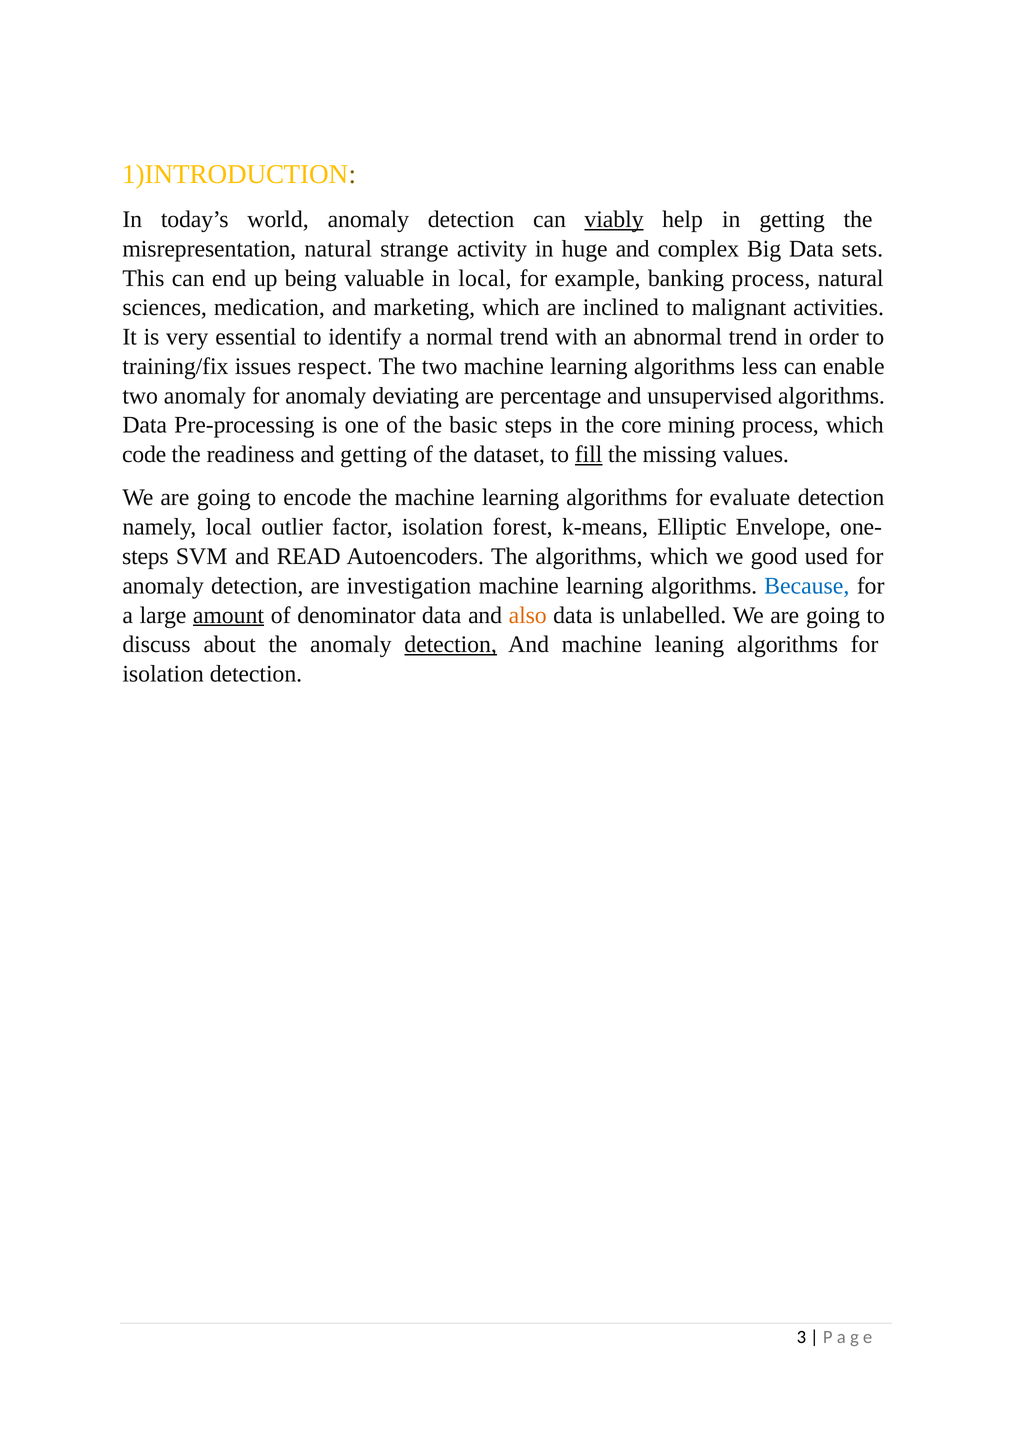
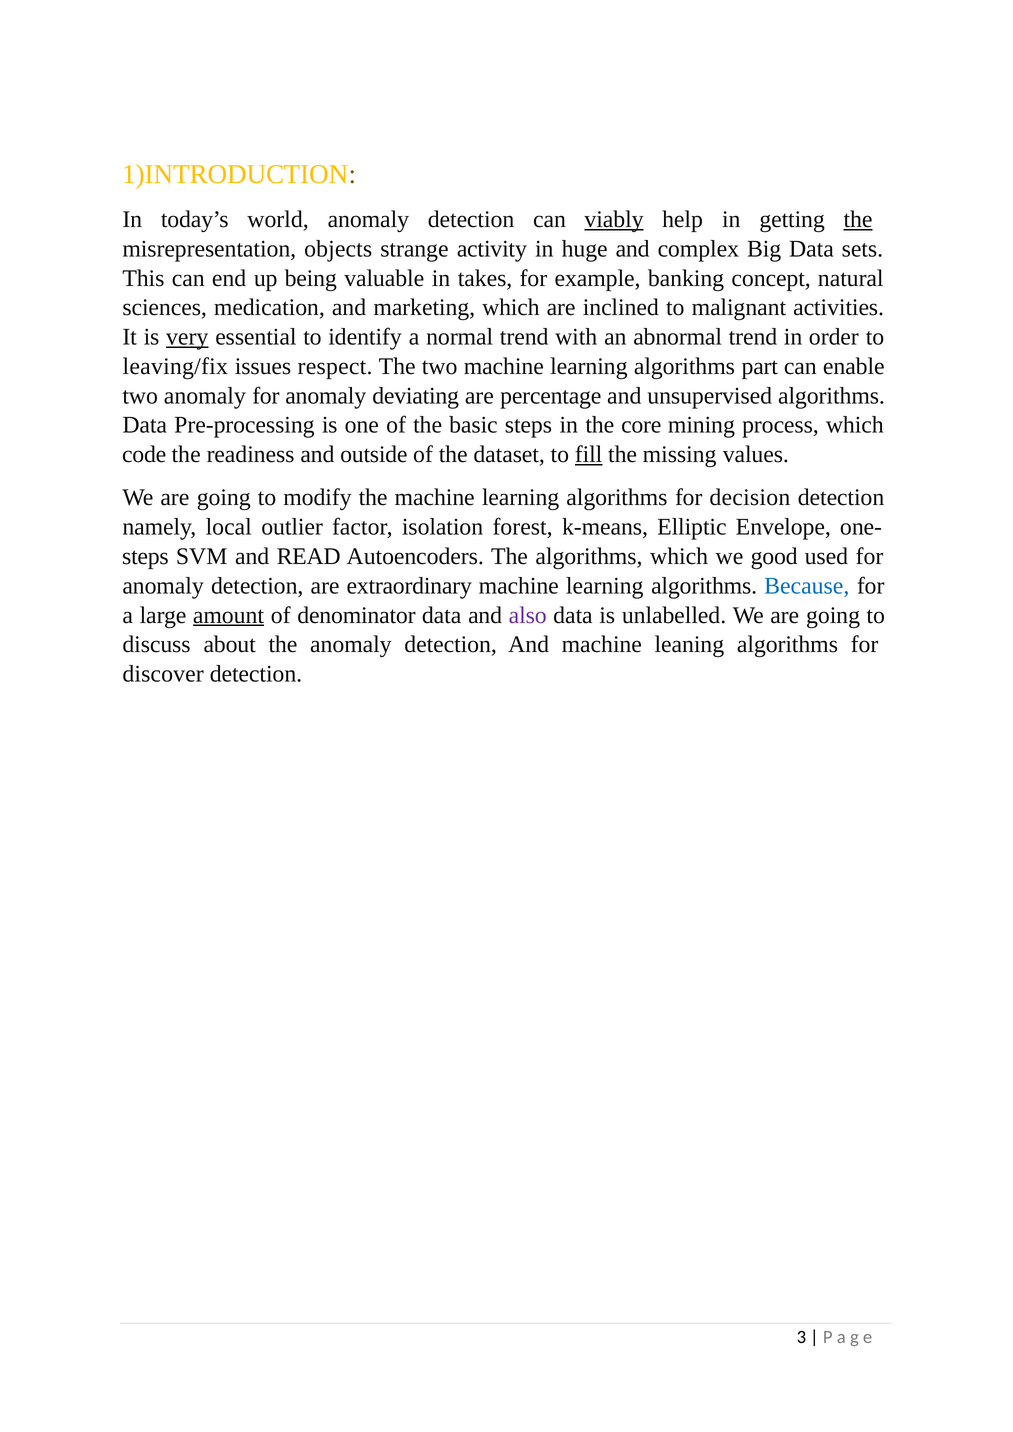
the underline: none -> present (858, 219)
misrepresentation natural: natural -> objects (338, 249)
in local: local -> takes (485, 278)
banking process: process -> concept (771, 278)
very underline: none -> present (187, 337)
training/fix: training/fix -> leaving/fix (175, 366)
less: less -> part (760, 366)
and getting: getting -> outside (374, 455)
encode: encode -> modify (317, 498)
evaluate: evaluate -> decision (750, 498)
investigation: investigation -> extraordinary (409, 586)
also colour: orange -> purple (528, 615)
detection underline: present -> none (451, 645)
isolation: isolation -> discover (163, 674)
